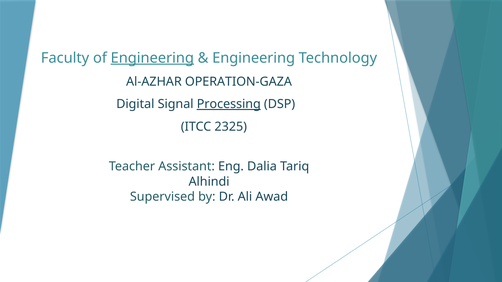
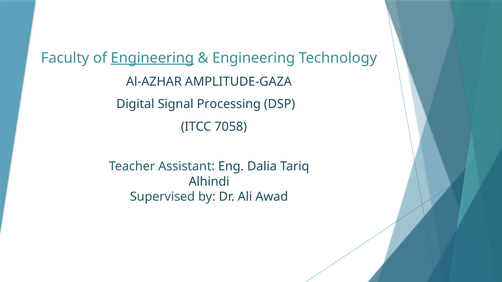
OPERATION-GAZA: OPERATION-GAZA -> AMPLITUDE-GAZA (238, 82)
Processing underline: present -> none (229, 104)
2325: 2325 -> 7058 (231, 127)
